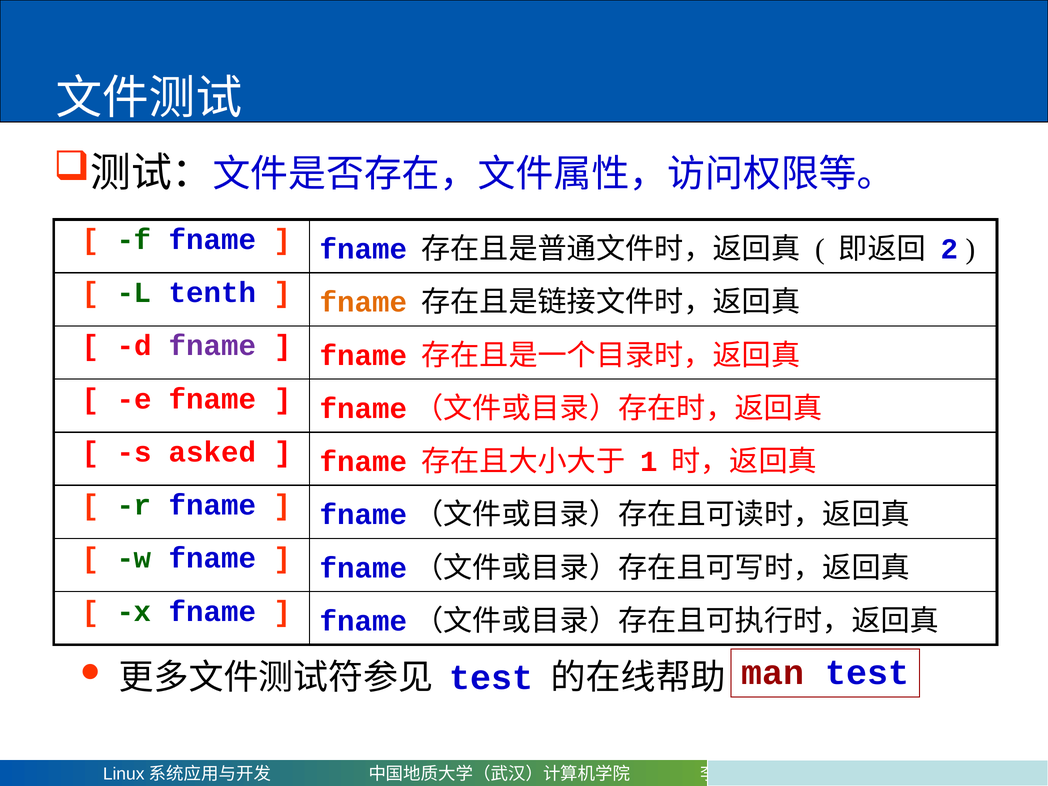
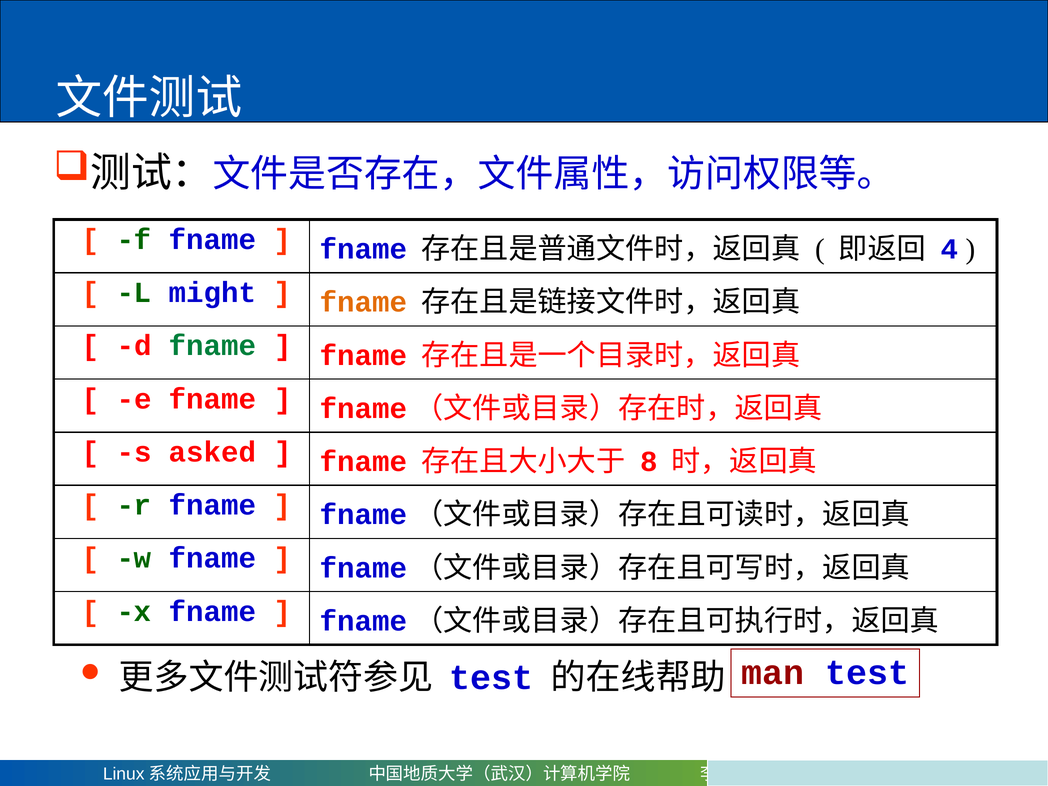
2: 2 -> 4 (950, 249)
tenth: tenth -> might (213, 293)
fname colour: purple -> green (213, 346)
1: 1 -> 8 (649, 462)
